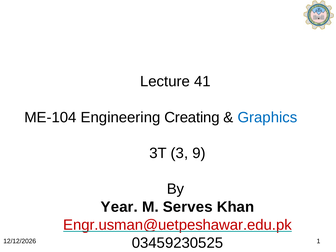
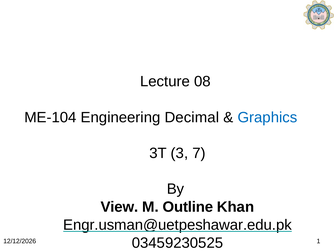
41: 41 -> 08 (202, 82)
ME-104 Engineering Creating: Creating -> Decimal (192, 117)
9: 9 -> 7 (199, 153)
Year: Year -> View (119, 207)
Serves: Serves -> Outline (188, 207)
Engr.usman@uetpeshawar.edu.pk colour: red -> black (177, 225)
